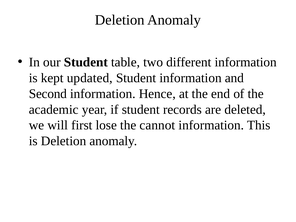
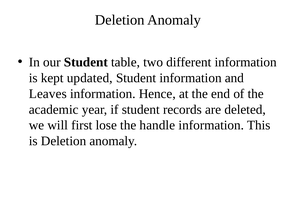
Second: Second -> Leaves (48, 94)
cannot: cannot -> handle (157, 125)
